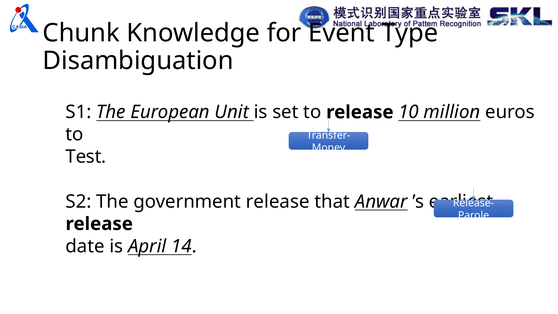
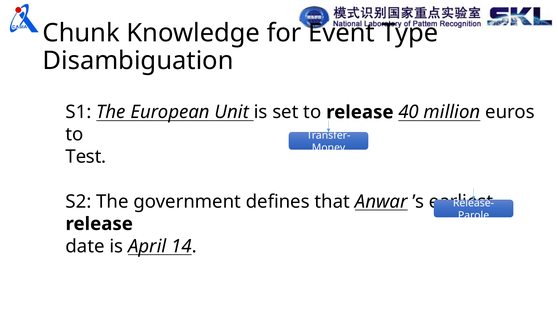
10: 10 -> 40 (409, 112)
government release: release -> defines (278, 201)
